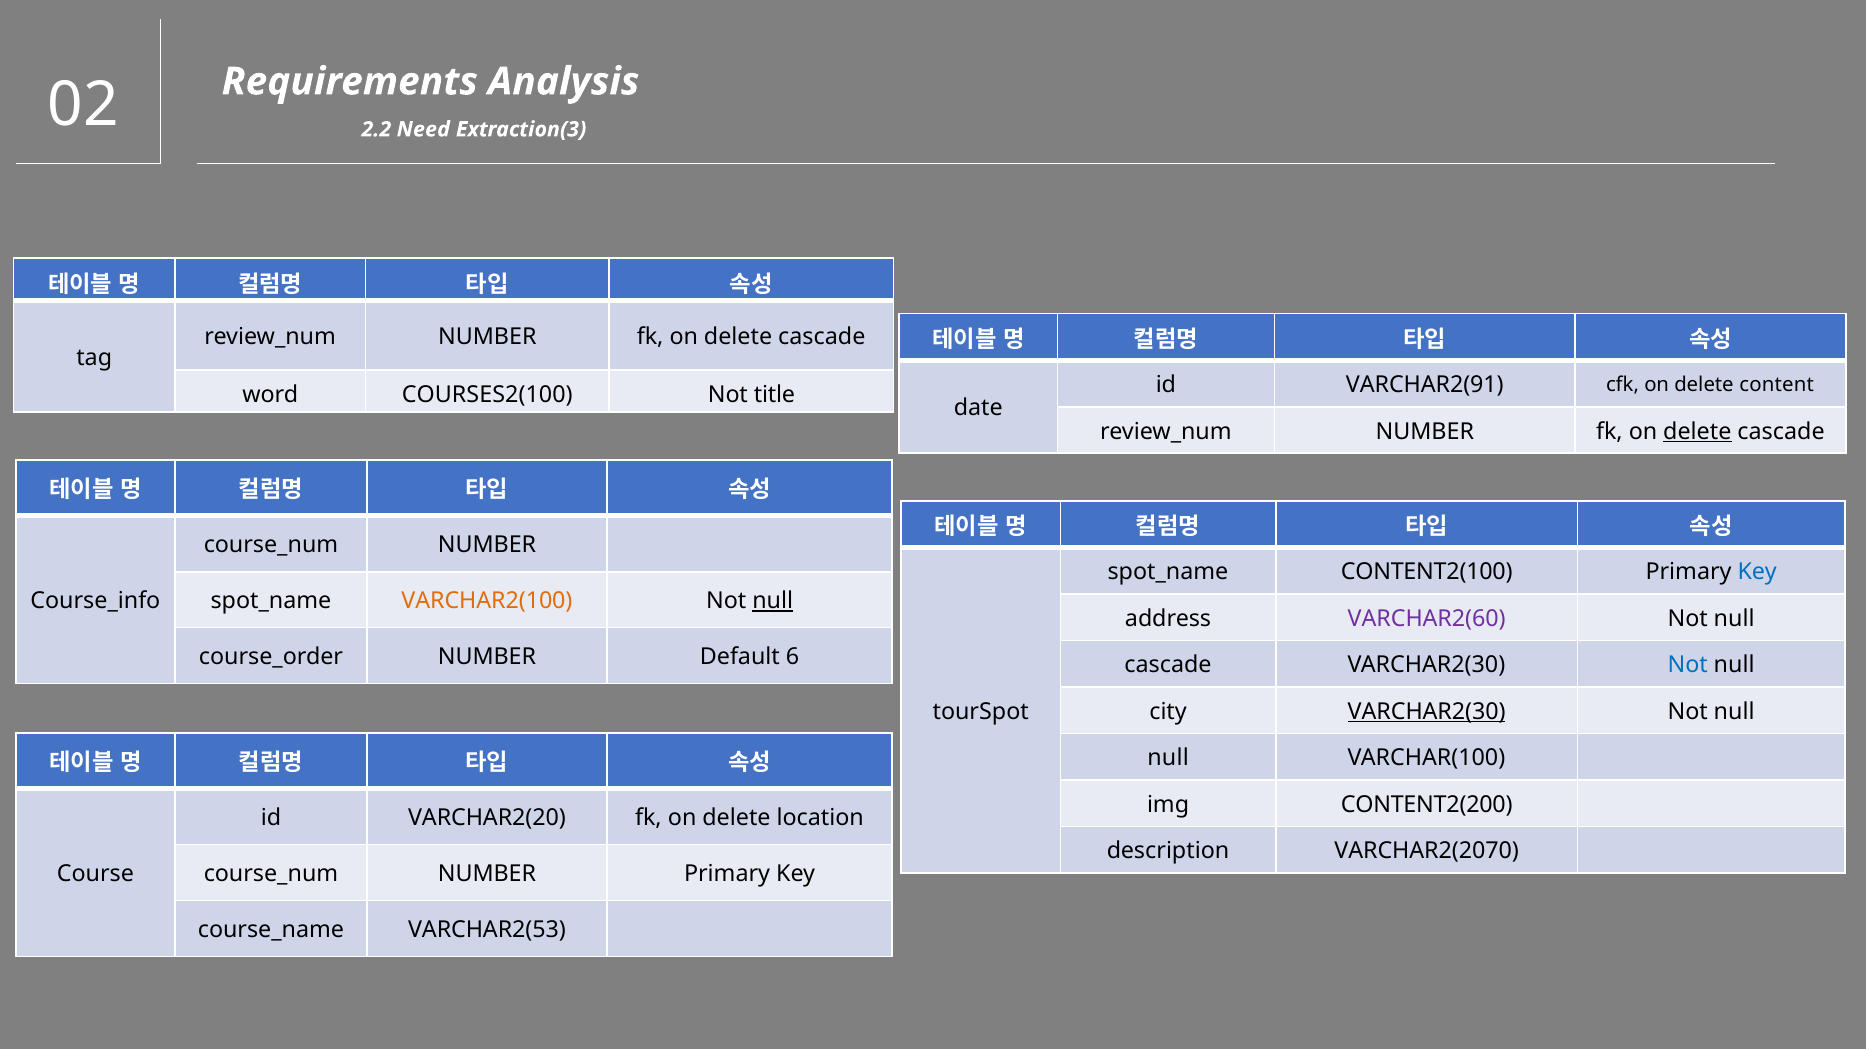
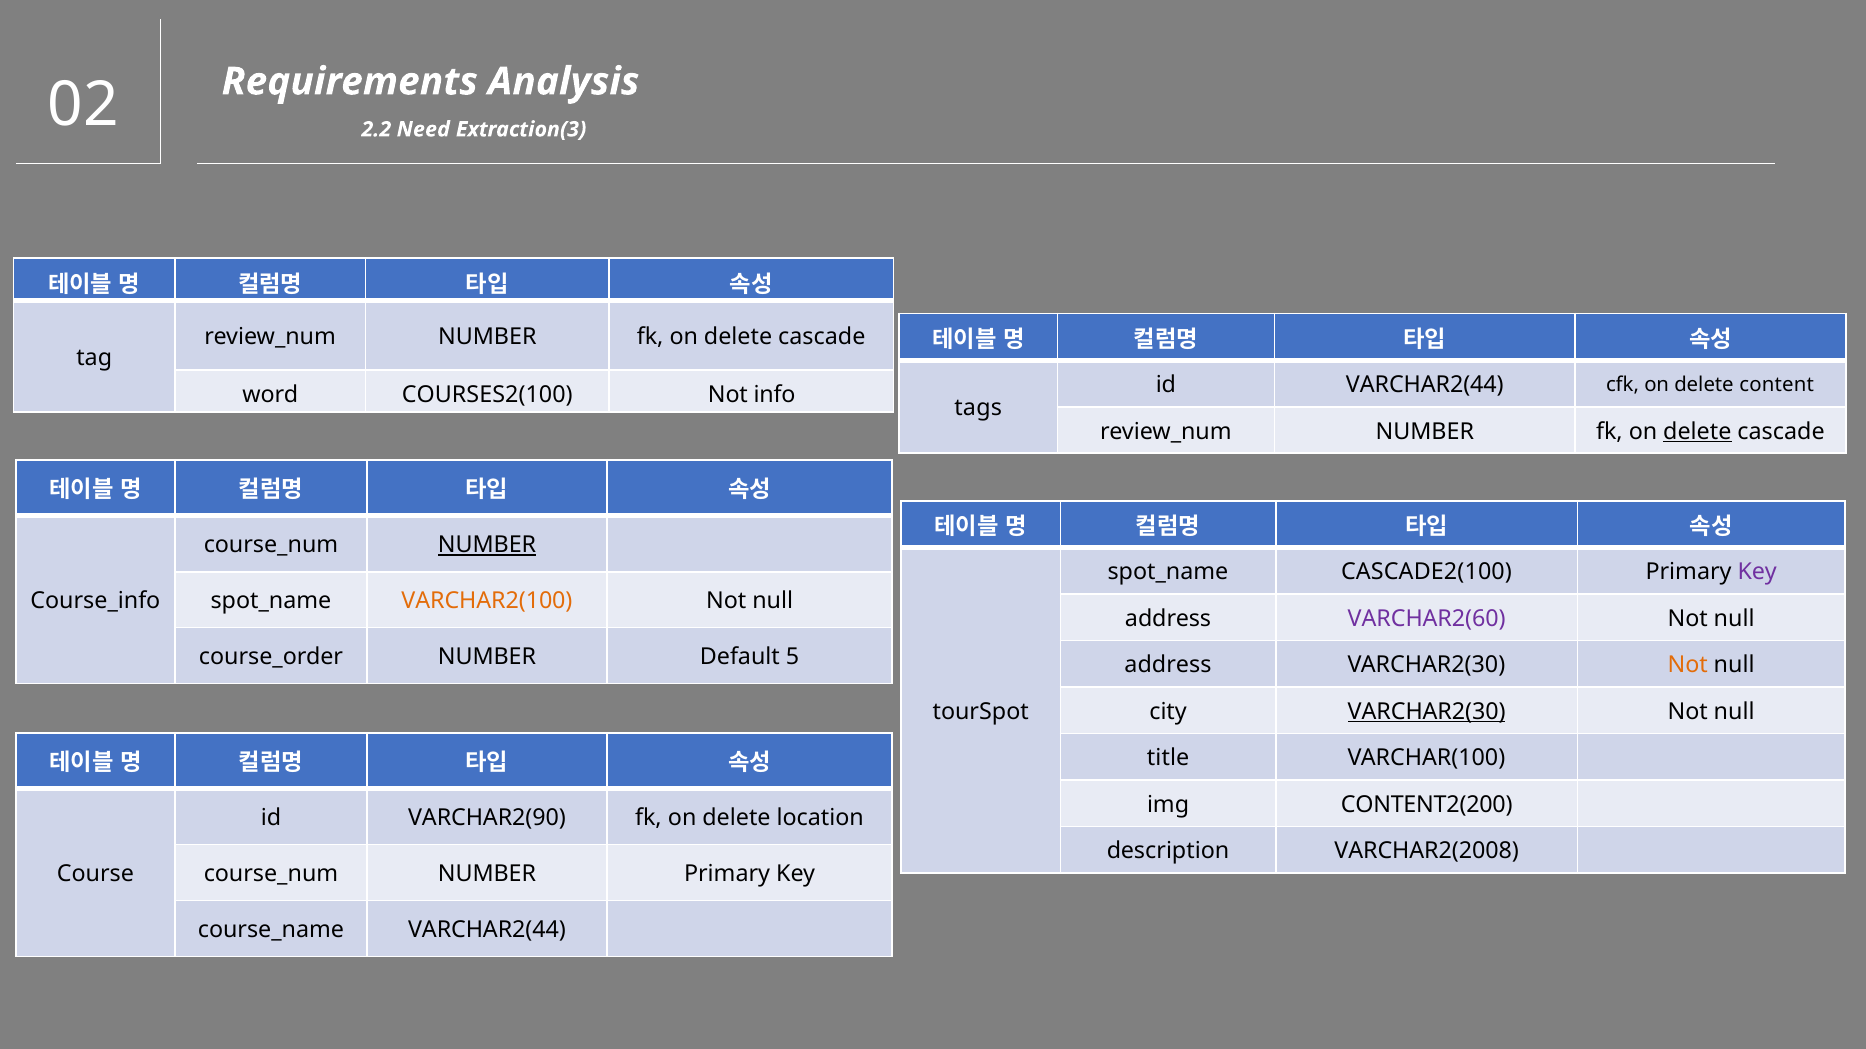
id VARCHAR2(91: VARCHAR2(91 -> VARCHAR2(44 (1425, 385)
title: title -> info (774, 395)
date: date -> tags (978, 408)
NUMBER underline: none -> present (487, 545)
CONTENT2(100: CONTENT2(100 -> CASCADE2(100 (1426, 572)
Key colour: blue -> purple (1757, 572)
null underline: present -> none (773, 601)
6: 6 -> 5 (793, 657)
cascade: cascade -> address (1168, 665)
Not colour: blue -> orange (1688, 665)
null: null -> title (1168, 759)
VARCHAR2(20: VARCHAR2(20 -> VARCHAR2(90 (487, 819)
VARCHAR2(2070: VARCHAR2(2070 -> VARCHAR2(2008 (1427, 852)
VARCHAR2(53: VARCHAR2(53 -> VARCHAR2(44 (487, 931)
